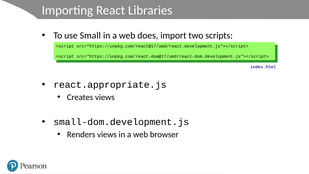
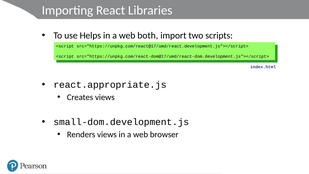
Small: Small -> Helps (90, 35)
does: does -> both (148, 35)
